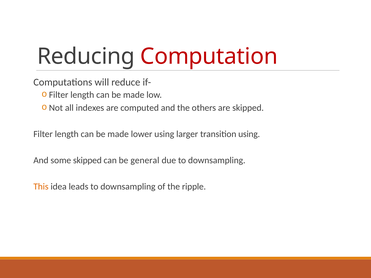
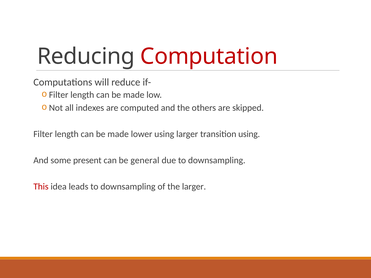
some skipped: skipped -> present (87, 160)
This colour: orange -> red (41, 187)
the ripple: ripple -> larger (194, 187)
